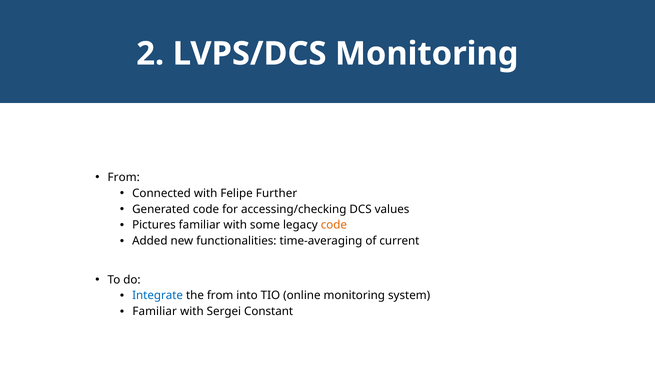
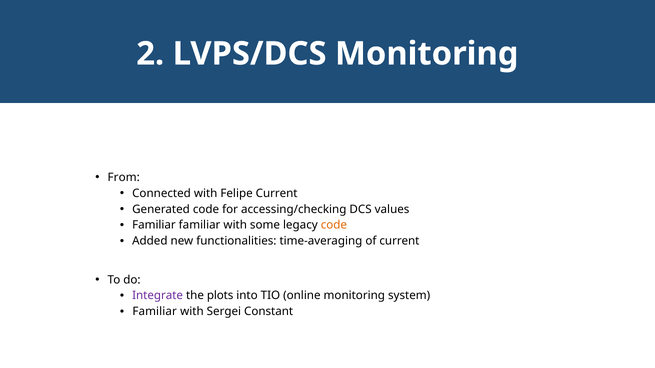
Felipe Further: Further -> Current (277, 194)
Pictures: Pictures -> Familiar (154, 225)
Integrate colour: blue -> purple (158, 296)
the from: from -> plots (220, 296)
